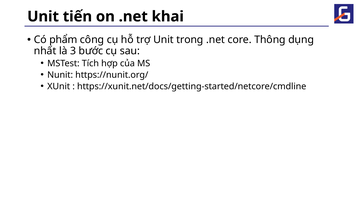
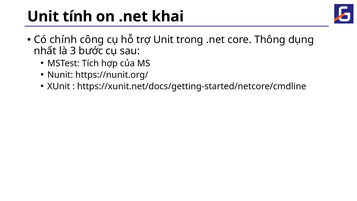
tiến: tiến -> tính (77, 16)
phẩm: phẩm -> chính (63, 40)
